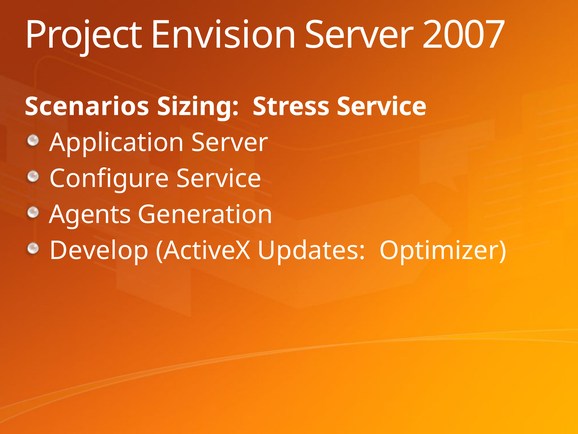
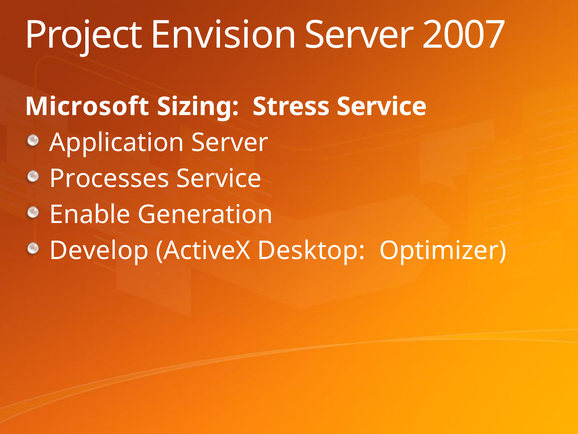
Scenarios: Scenarios -> Microsoft (87, 106)
Configure: Configure -> Processes (109, 178)
Agents: Agents -> Enable (90, 214)
Updates: Updates -> Desktop (311, 250)
